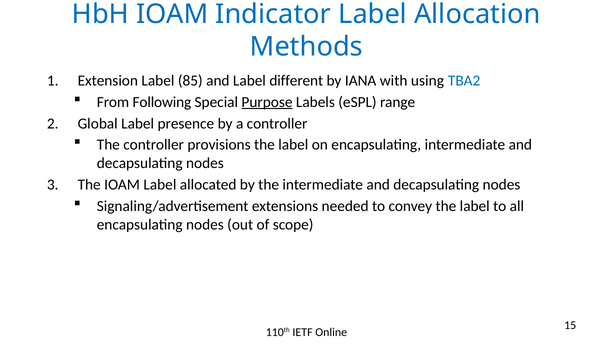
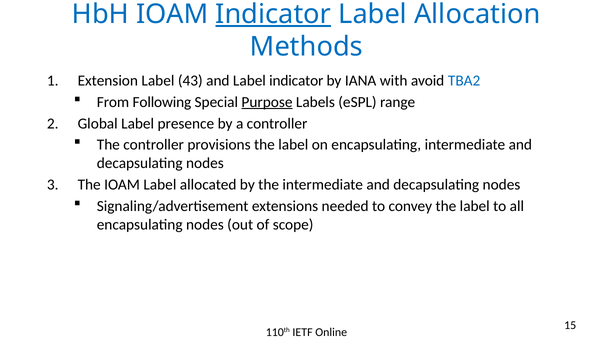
Indicator underline: none -> present (273, 14)
85: 85 -> 43 (190, 80)
Label different: different -> indicator (296, 80)
using: using -> avoid (428, 80)
